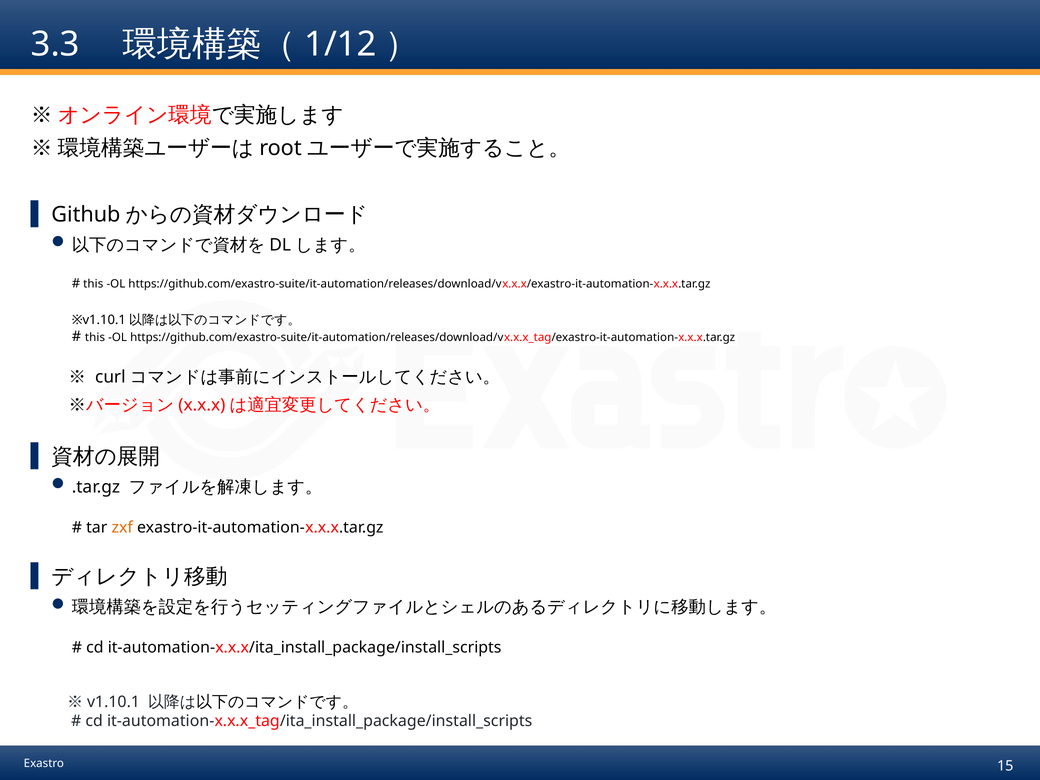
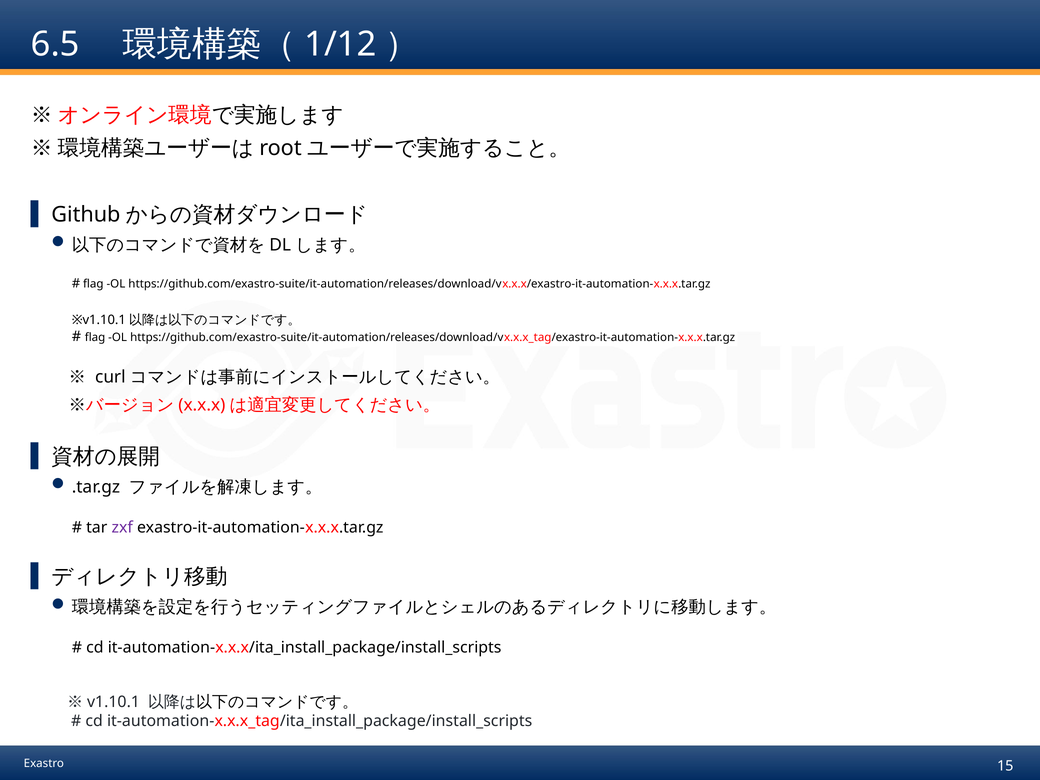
3.3: 3.3 -> 6.5 (55, 44)
this: this -> flag (93, 284)
this: this -> flag (95, 338)
zxf colour: orange -> purple (122, 528)
